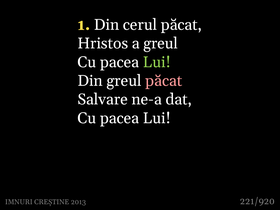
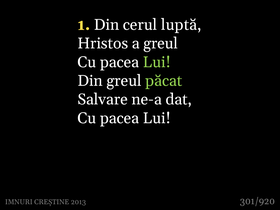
cerul păcat: păcat -> luptă (181, 25)
păcat colour: pink -> light green (164, 81)
221/920: 221/920 -> 301/920 (257, 201)
